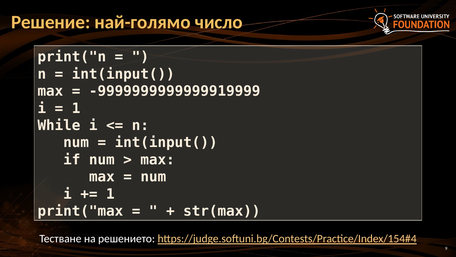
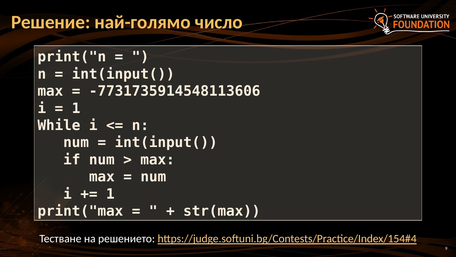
-9999999999999919999: -9999999999999919999 -> -7731735914548113606 (175, 91)
